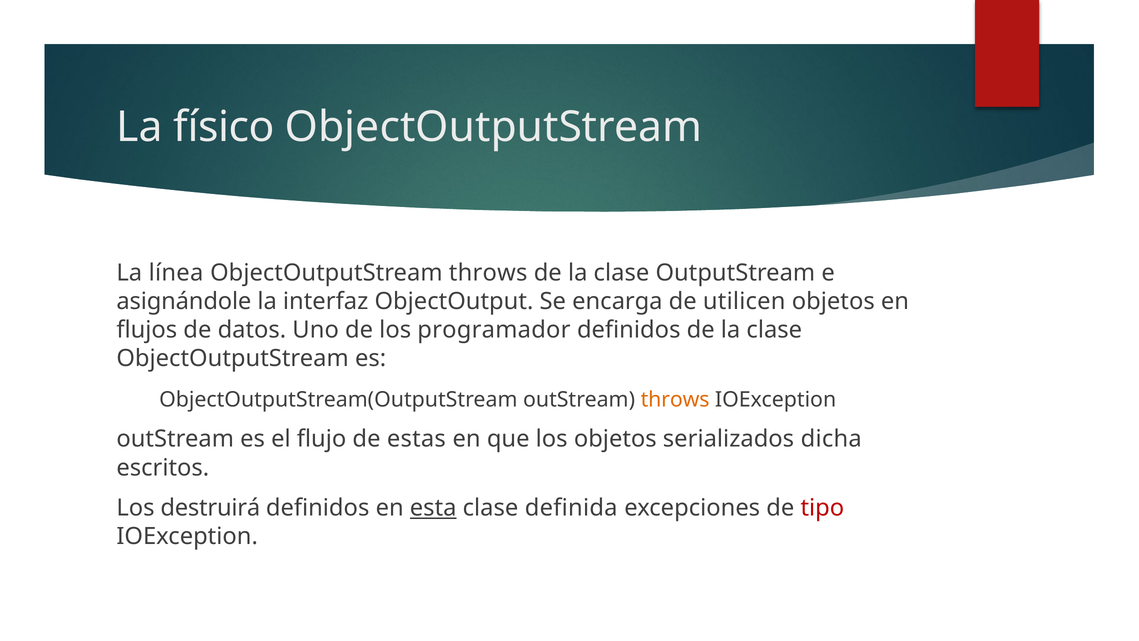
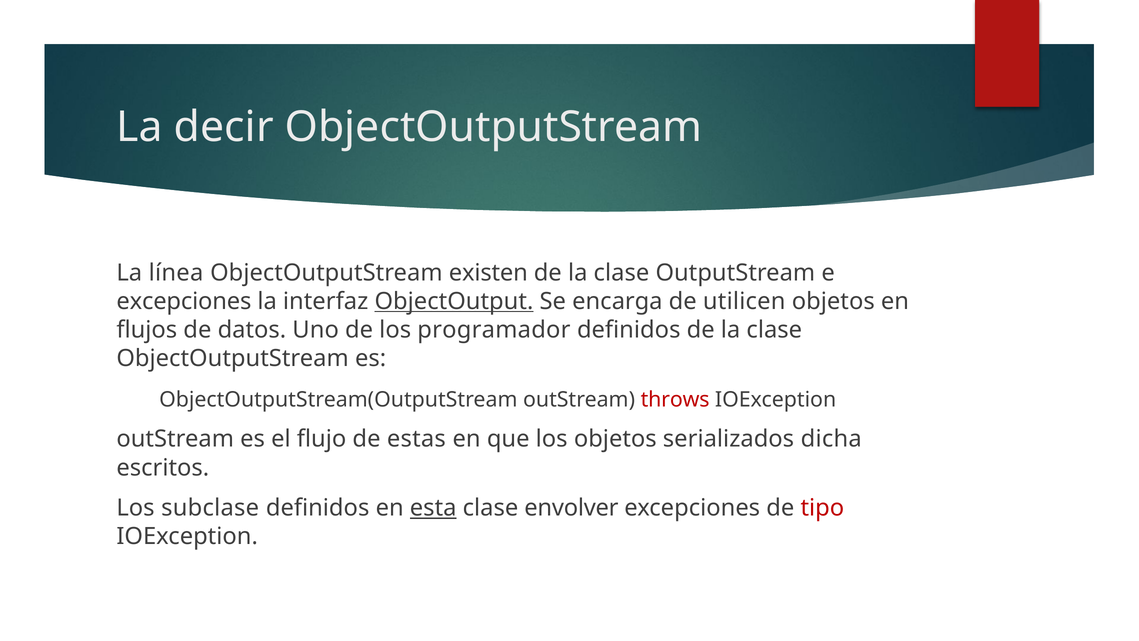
físico: físico -> decir (224, 127)
ObjectOutputStream throws: throws -> existen (488, 273)
asignándole: asignándole -> excepciones (184, 301)
ObjectOutput underline: none -> present (454, 301)
throws colour: orange -> red (675, 399)
destruirá: destruirá -> subclase (210, 508)
definida: definida -> envolver (571, 508)
